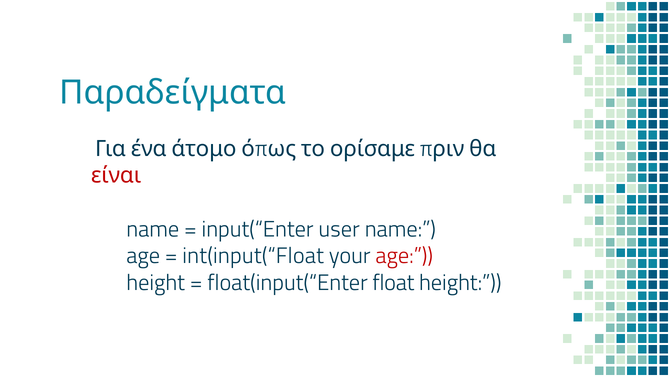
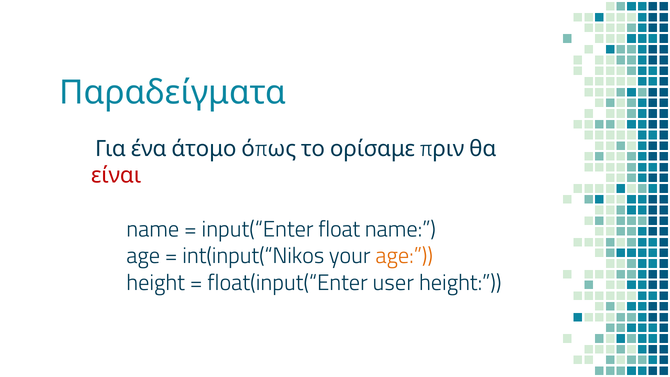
user: user -> float (339, 229)
int(input(“Float: int(input(“Float -> int(input(“Nikos (253, 256)
age colour: red -> orange (404, 256)
float: float -> user (393, 283)
